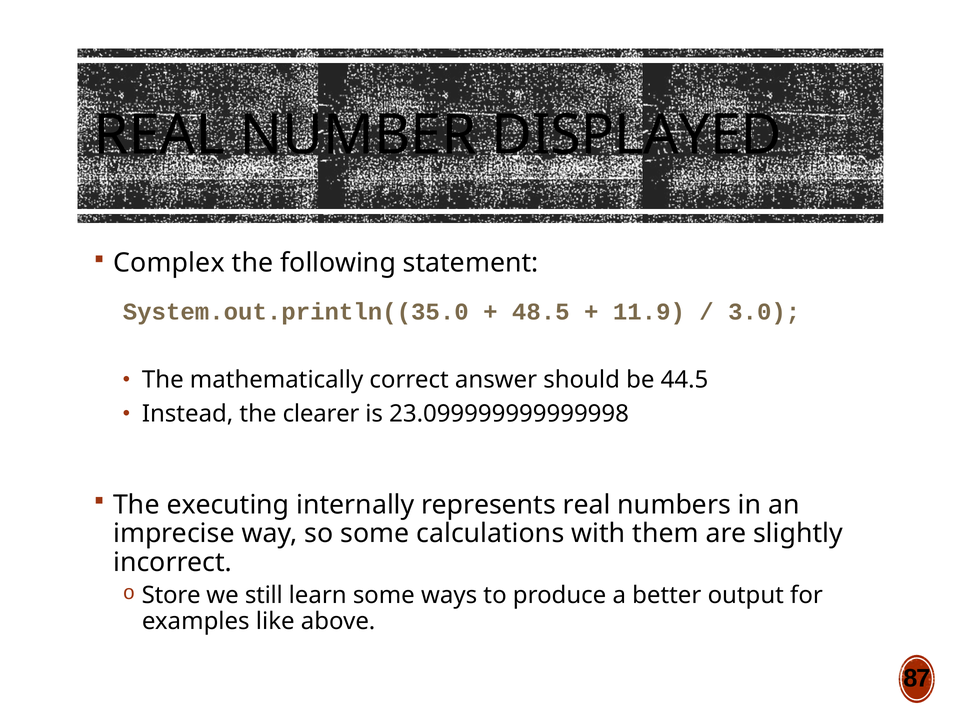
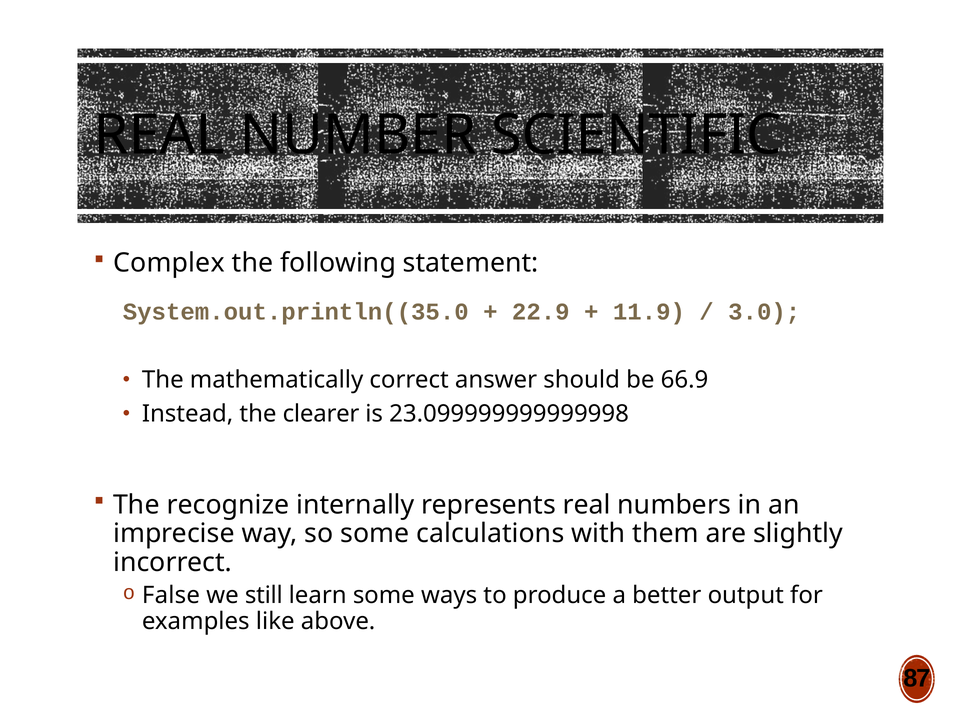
DISPLAYED: DISPLAYED -> SCIENTIFIC (636, 135)
48.5: 48.5 -> 22.9 (541, 312)
44.5: 44.5 -> 66.9 (685, 380)
executing: executing -> recognize (228, 505)
Store: Store -> False (171, 595)
